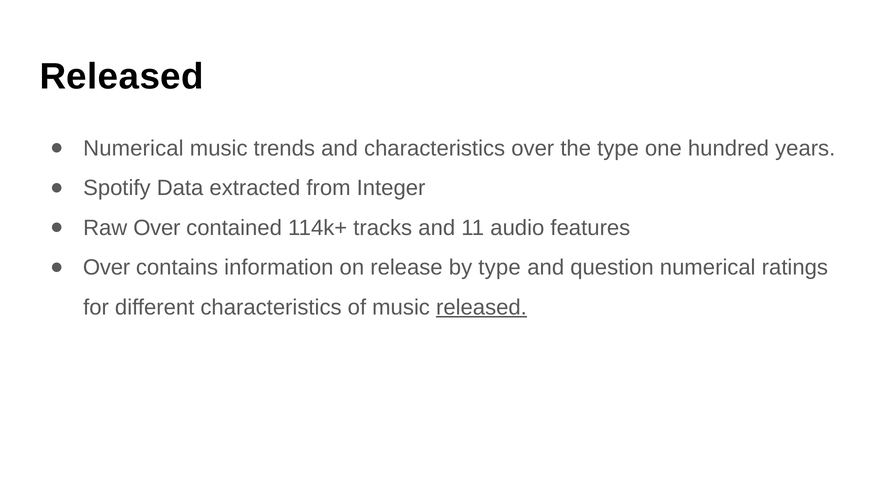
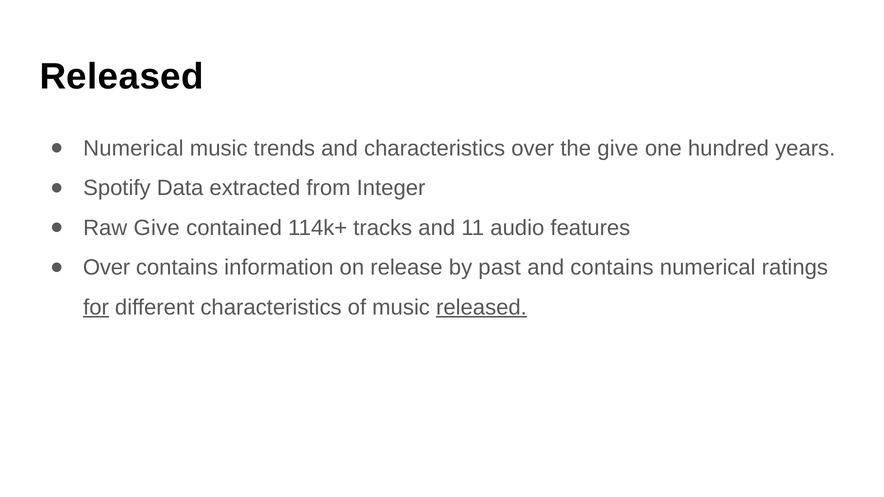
the type: type -> give (618, 148)
Raw Over: Over -> Give (157, 228)
by type: type -> past (500, 268)
and question: question -> contains (612, 268)
for underline: none -> present (96, 307)
